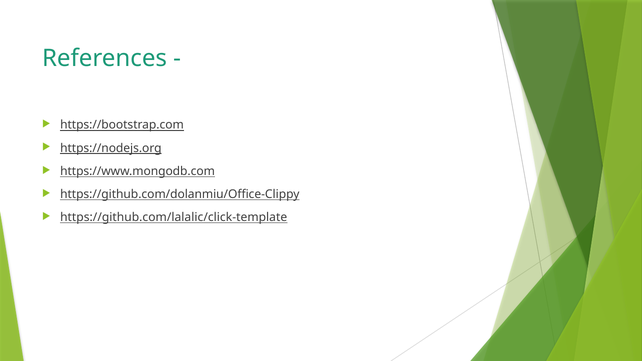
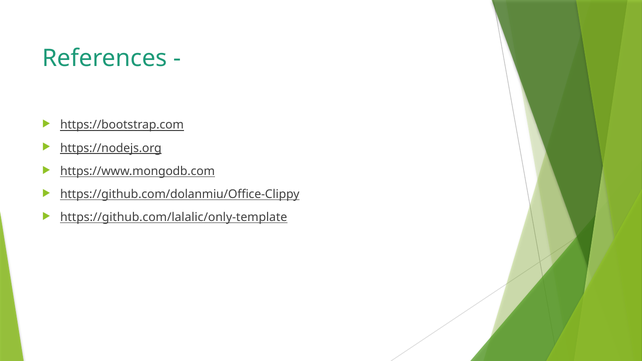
https://github.com/lalalic/click-template: https://github.com/lalalic/click-template -> https://github.com/lalalic/only-template (174, 217)
